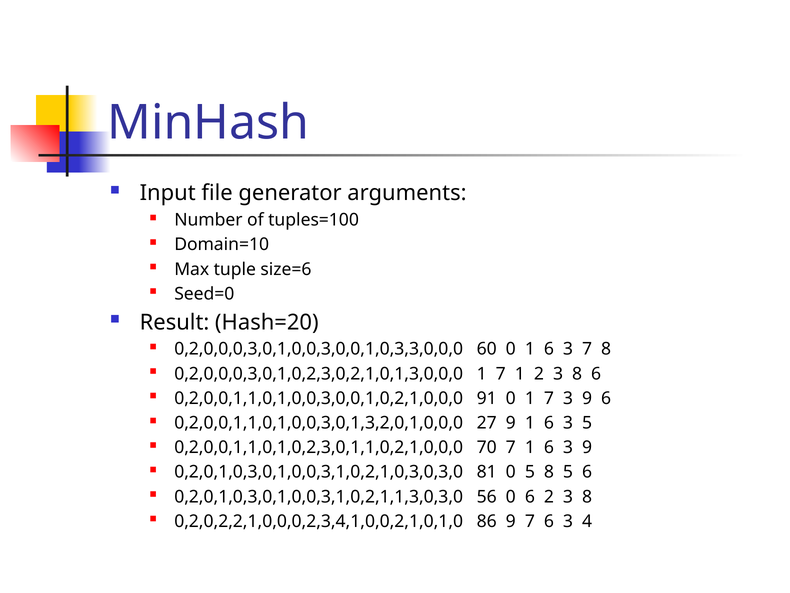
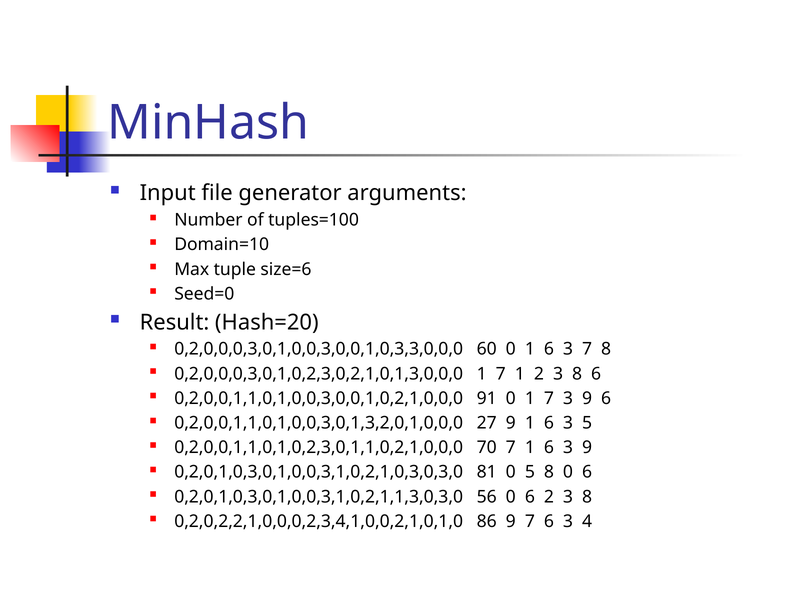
8 5: 5 -> 0 (568, 472)
